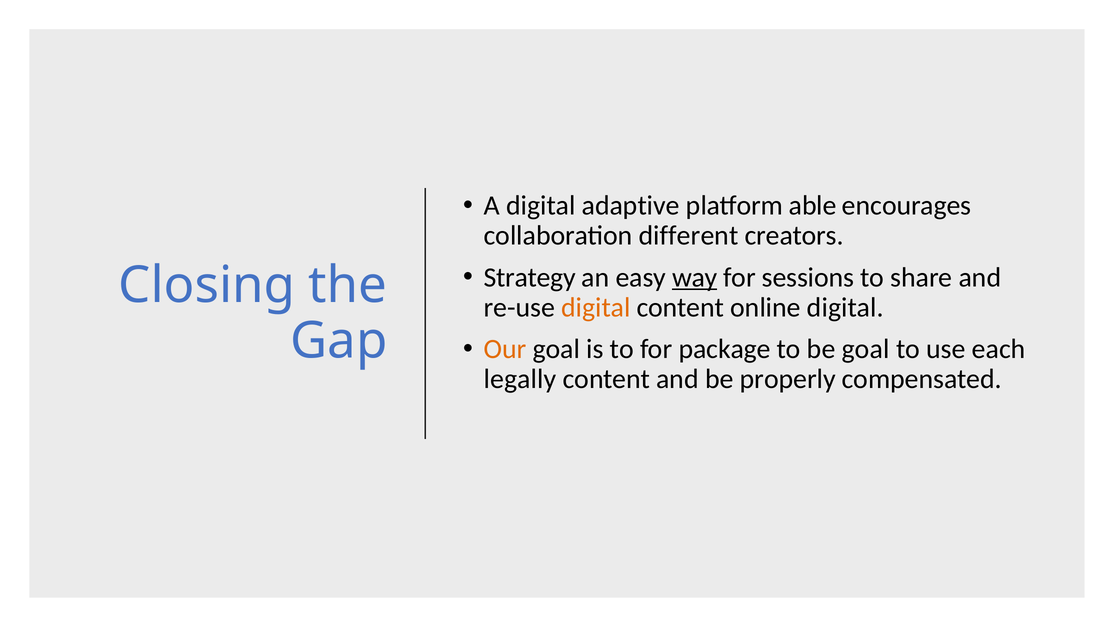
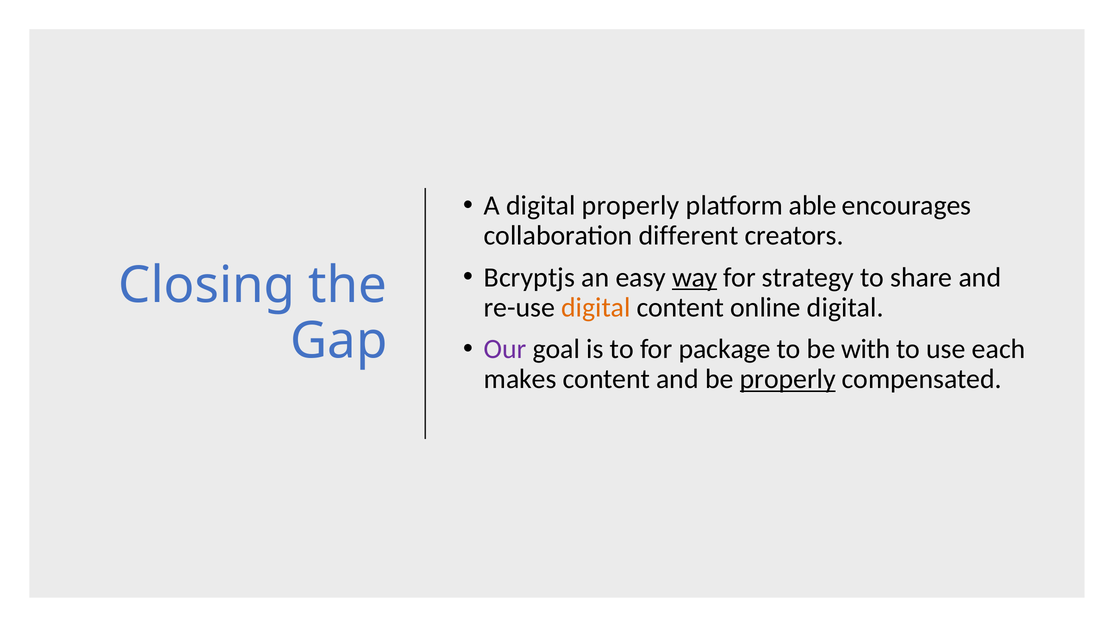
digital adaptive: adaptive -> properly (631, 206)
Strategy: Strategy -> Bcryptjs (529, 277)
sessions: sessions -> strategy (808, 277)
Our colour: orange -> purple (505, 349)
be goal: goal -> with (866, 349)
legally: legally -> makes (520, 379)
properly underline: none -> present (788, 379)
